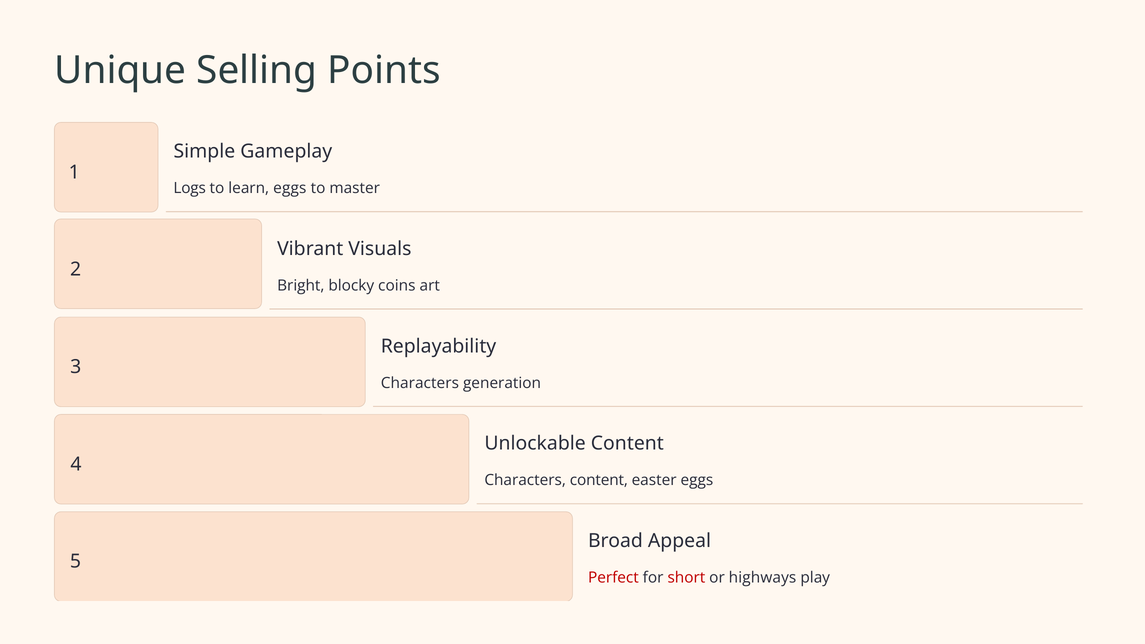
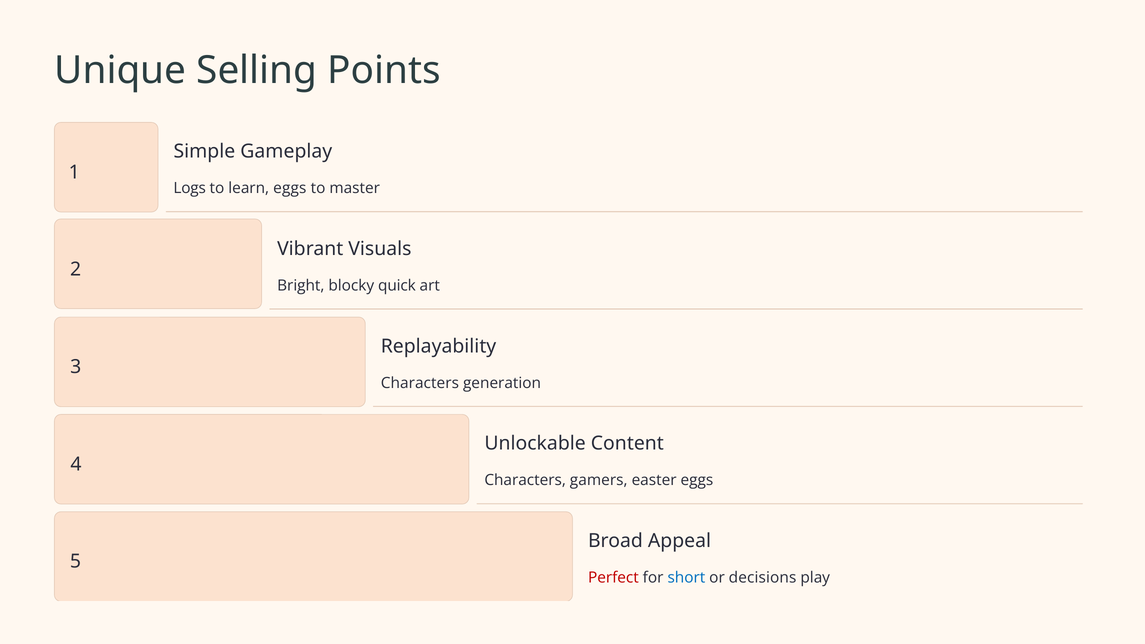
coins: coins -> quick (397, 286)
Characters content: content -> gamers (599, 480)
short colour: red -> blue (686, 578)
highways: highways -> decisions (763, 578)
